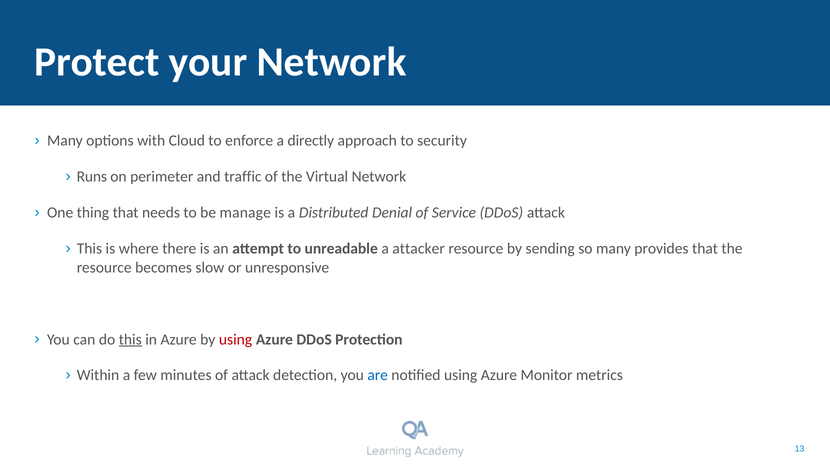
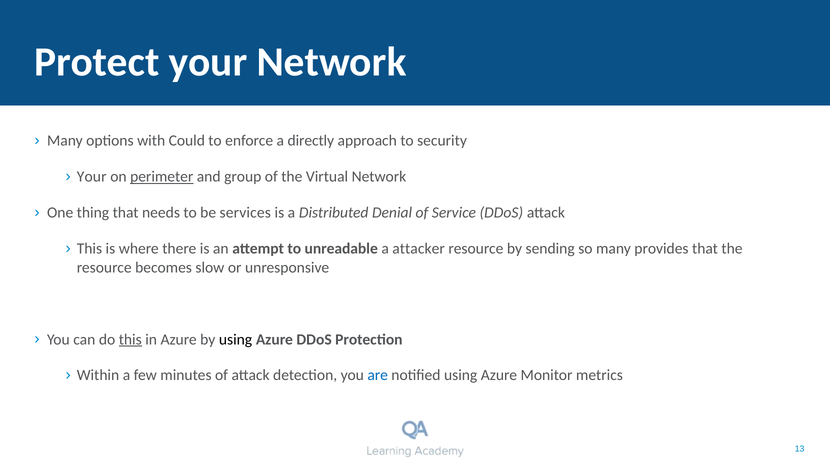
Cloud: Cloud -> Could (187, 141)
Runs: Runs -> Your (92, 177)
perimeter underline: none -> present (162, 177)
traffic: traffic -> group (243, 177)
manage: manage -> services (245, 213)
using colour: red -> black (236, 339)
